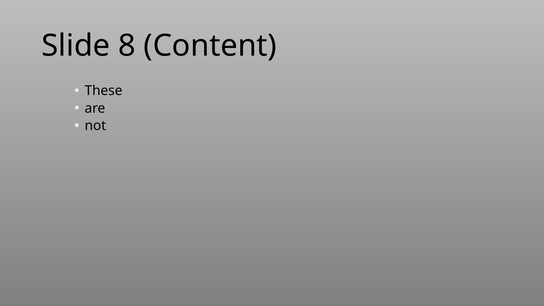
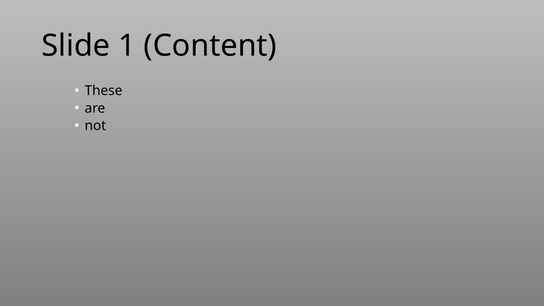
8: 8 -> 1 (127, 46)
